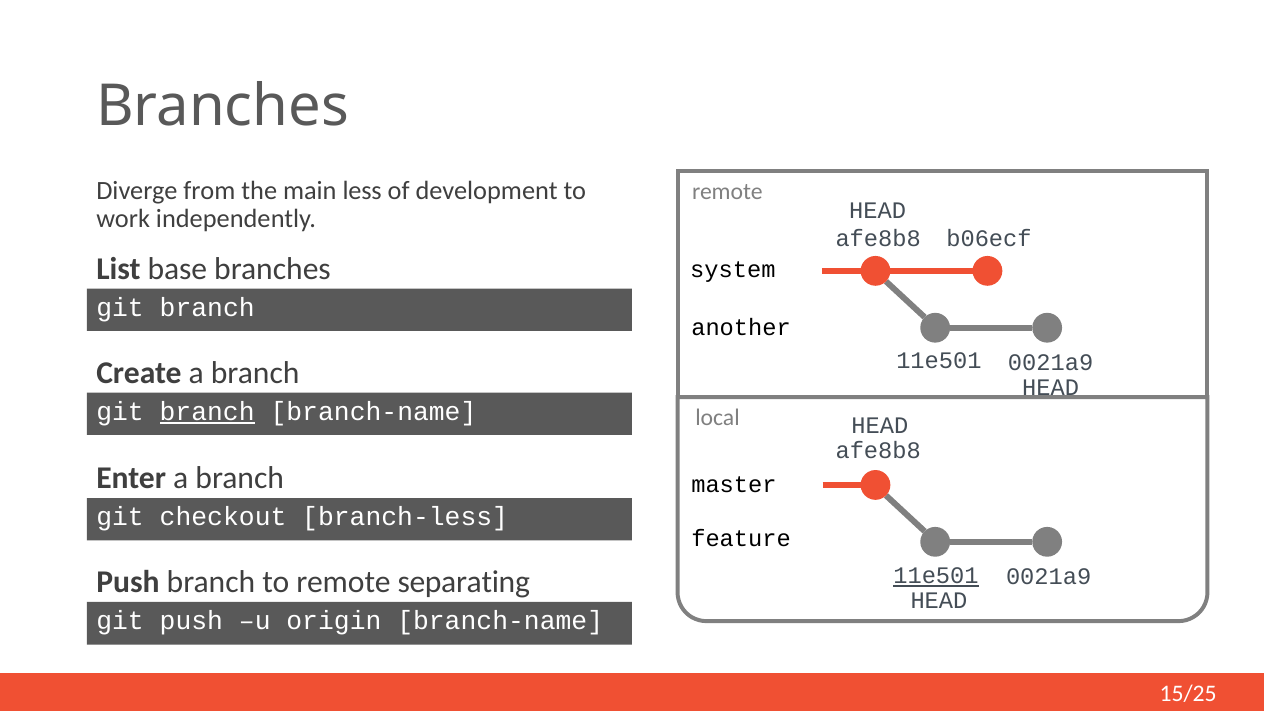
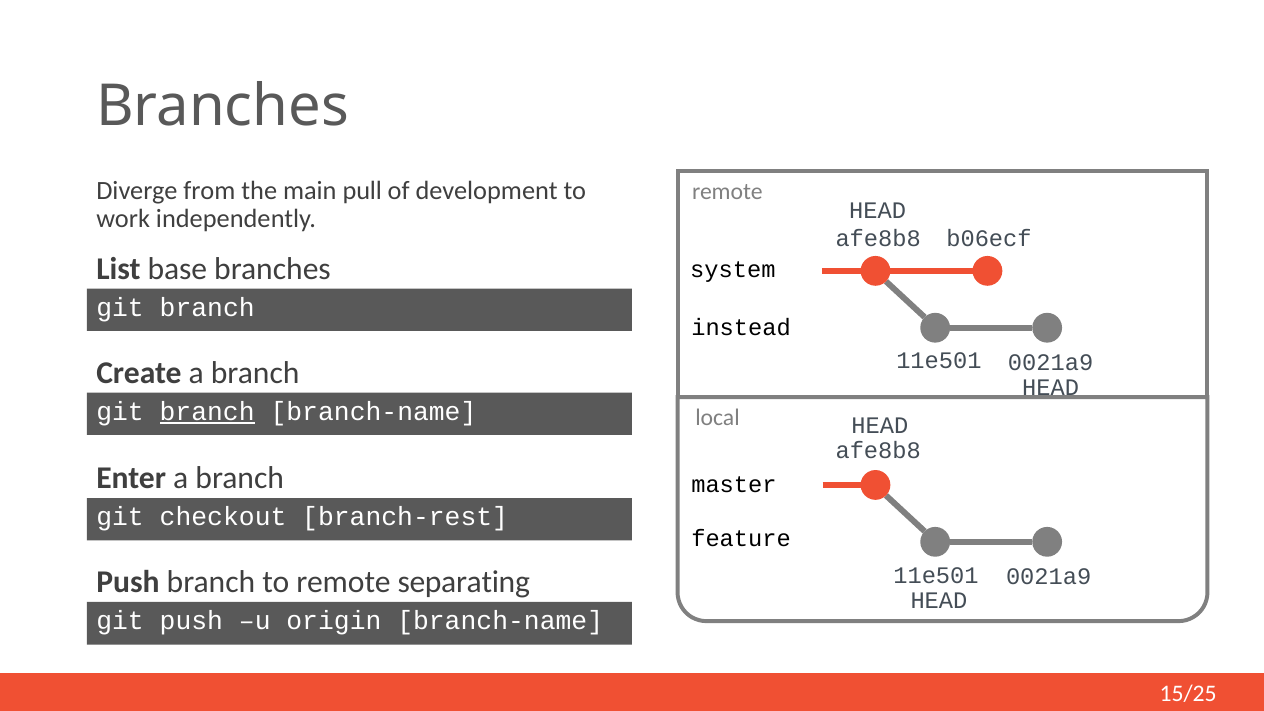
less: less -> pull (362, 190)
another: another -> instead (741, 327)
branch-less: branch-less -> branch-rest (405, 517)
11e501 underline: present -> none (936, 576)
